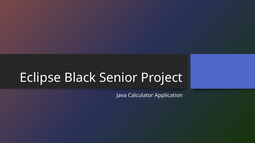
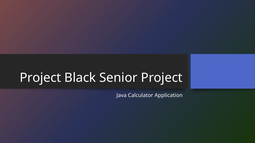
Eclipse: Eclipse -> Project (40, 78)
